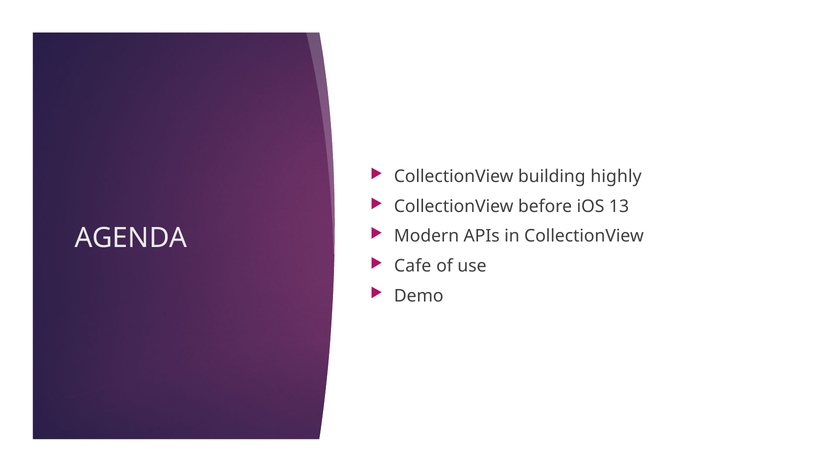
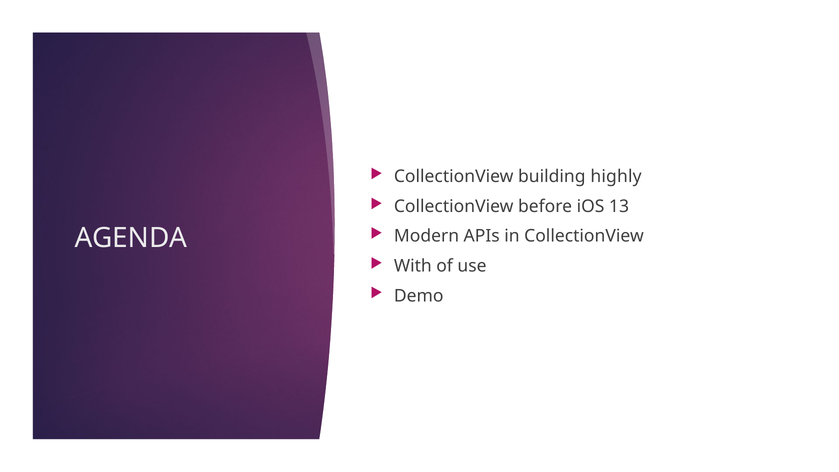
Cafe: Cafe -> With (413, 266)
